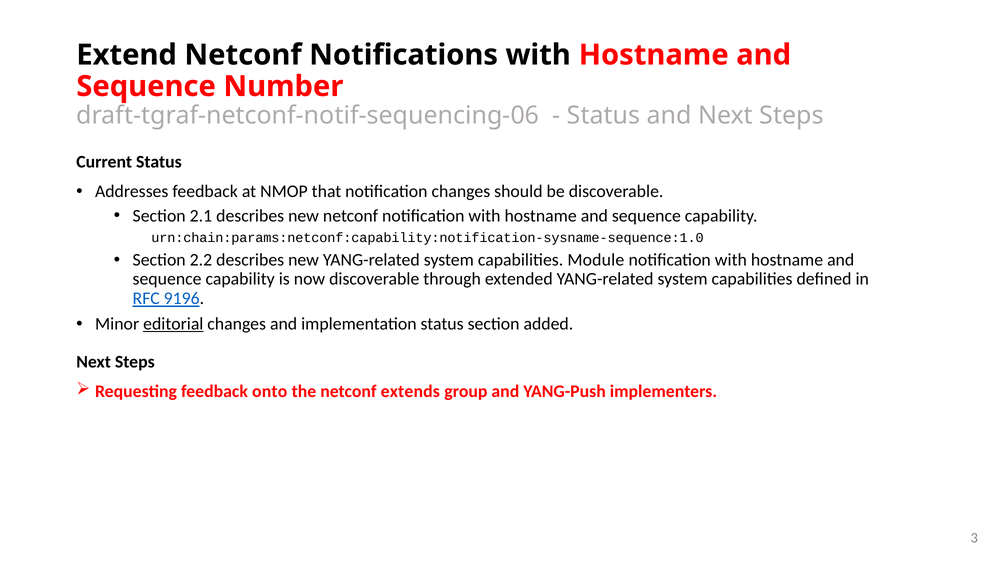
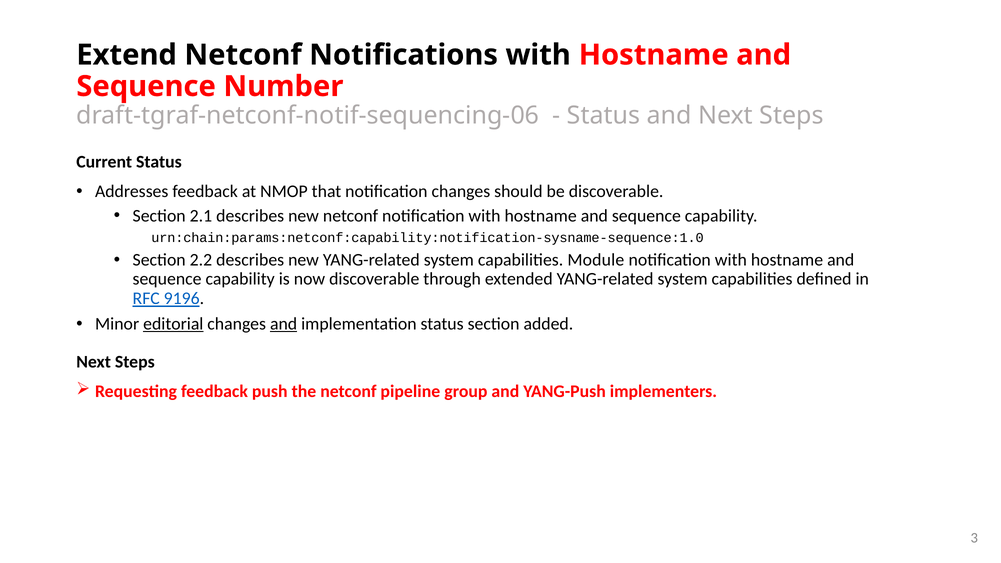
and underline: none -> present (284, 324)
onto: onto -> push (270, 392)
extends: extends -> pipeline (410, 392)
